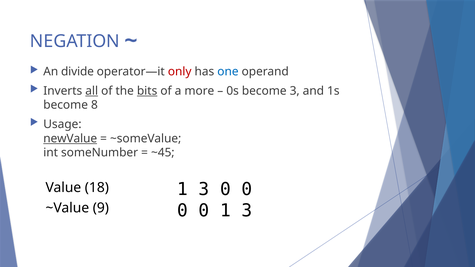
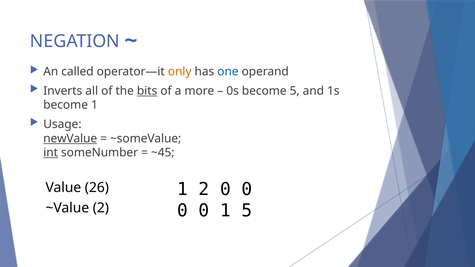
divide: divide -> called (77, 72)
only colour: red -> orange (180, 72)
all underline: present -> none (92, 91)
become 3: 3 -> 5 (295, 91)
become 8: 8 -> 1 (94, 105)
int underline: none -> present (51, 153)
3: 3 -> 2 (204, 189)
18: 18 -> 26 (97, 188)
0 1 3: 3 -> 5 (247, 211)
~Value 9: 9 -> 2 (101, 208)
